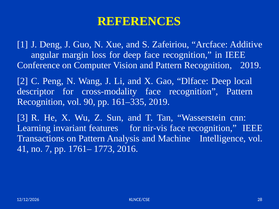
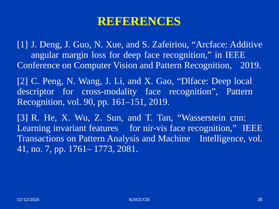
161–335: 161–335 -> 161–151 (129, 102)
2016: 2016 -> 2081 (128, 149)
